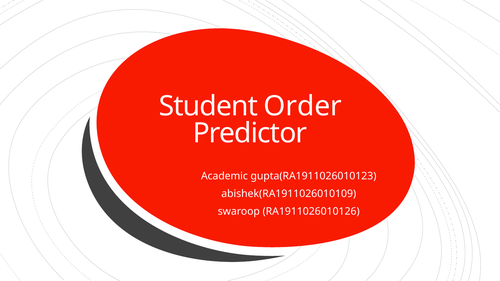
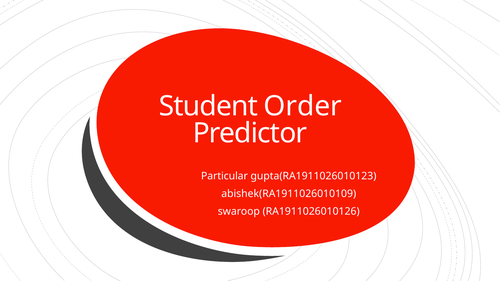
Academic: Academic -> Particular (224, 176)
